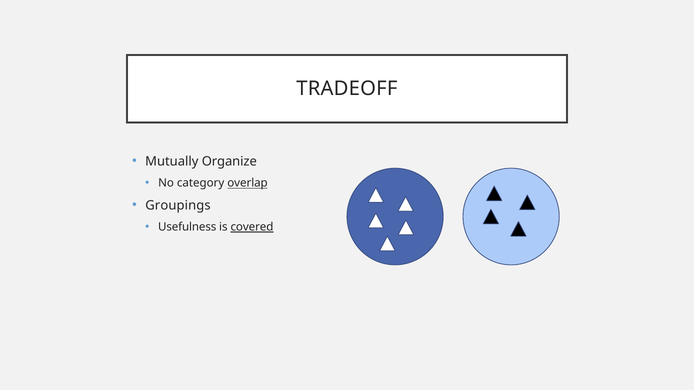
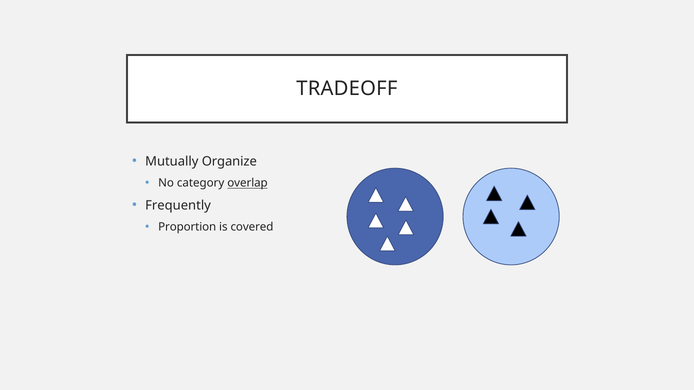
Groupings: Groupings -> Frequently (178, 205)
Usefulness: Usefulness -> Proportion (187, 227)
covered underline: present -> none (252, 227)
